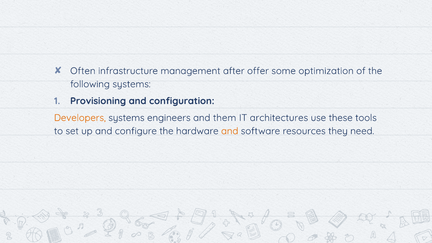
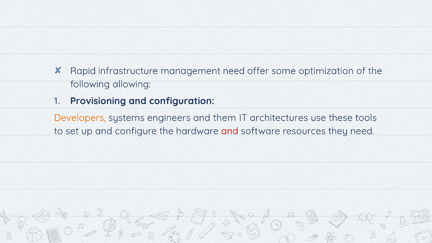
Often: Often -> Rapid (83, 71)
management after: after -> need (234, 71)
following systems: systems -> allowing (132, 84)
and colour: orange -> red (230, 131)
